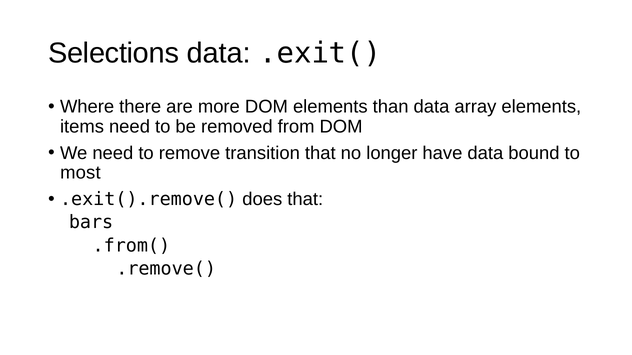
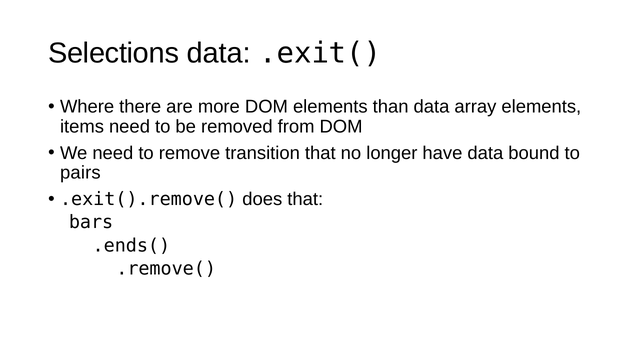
most: most -> pairs (80, 173)
.from(: .from( -> .ends( (131, 246)
